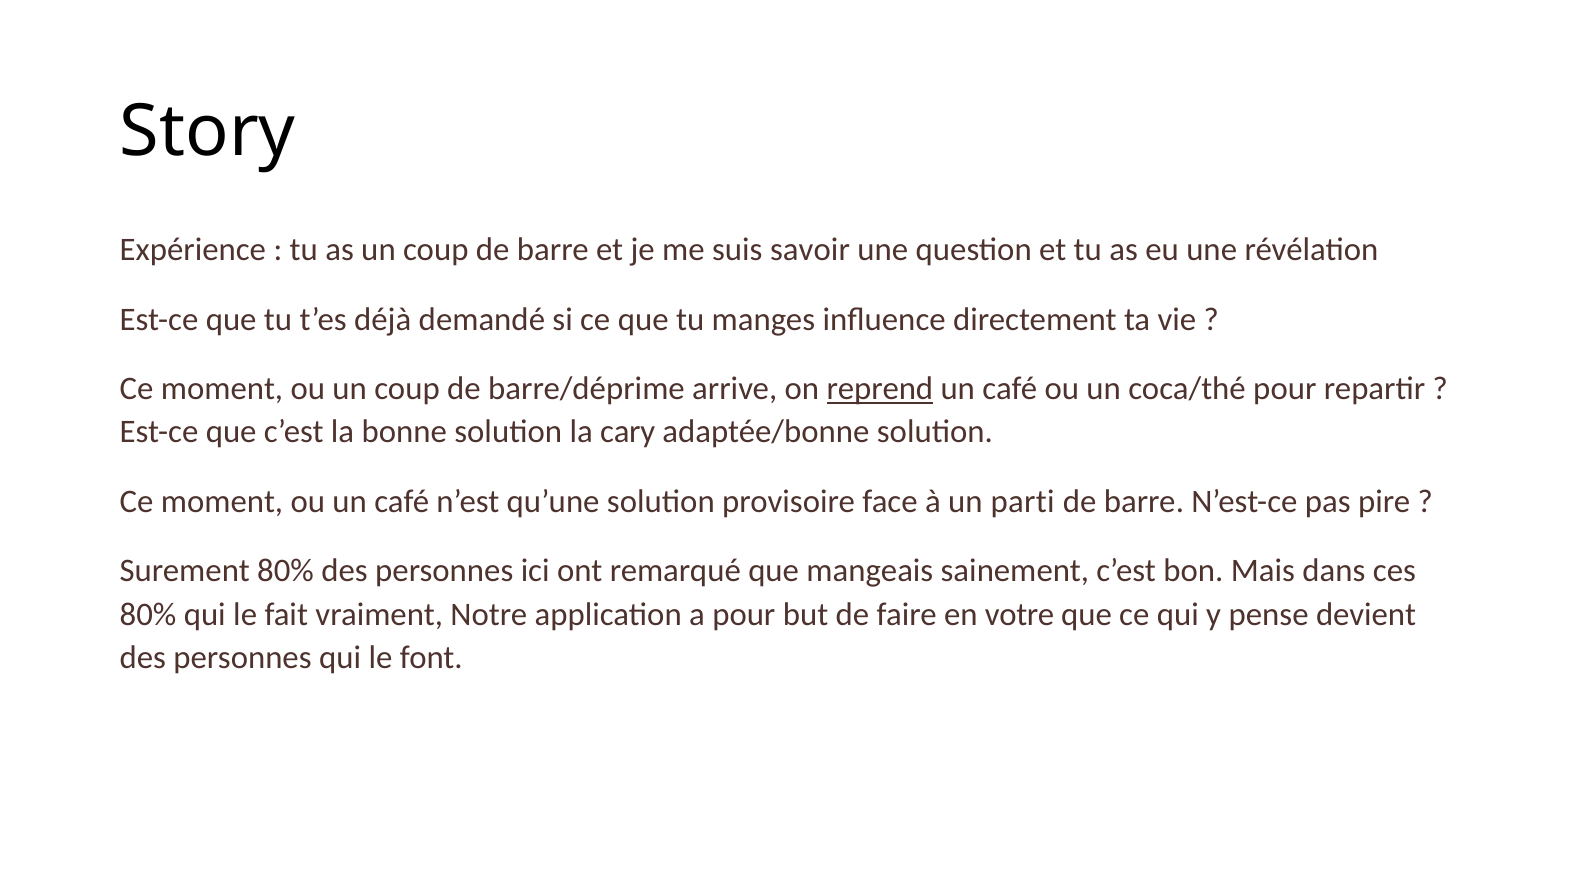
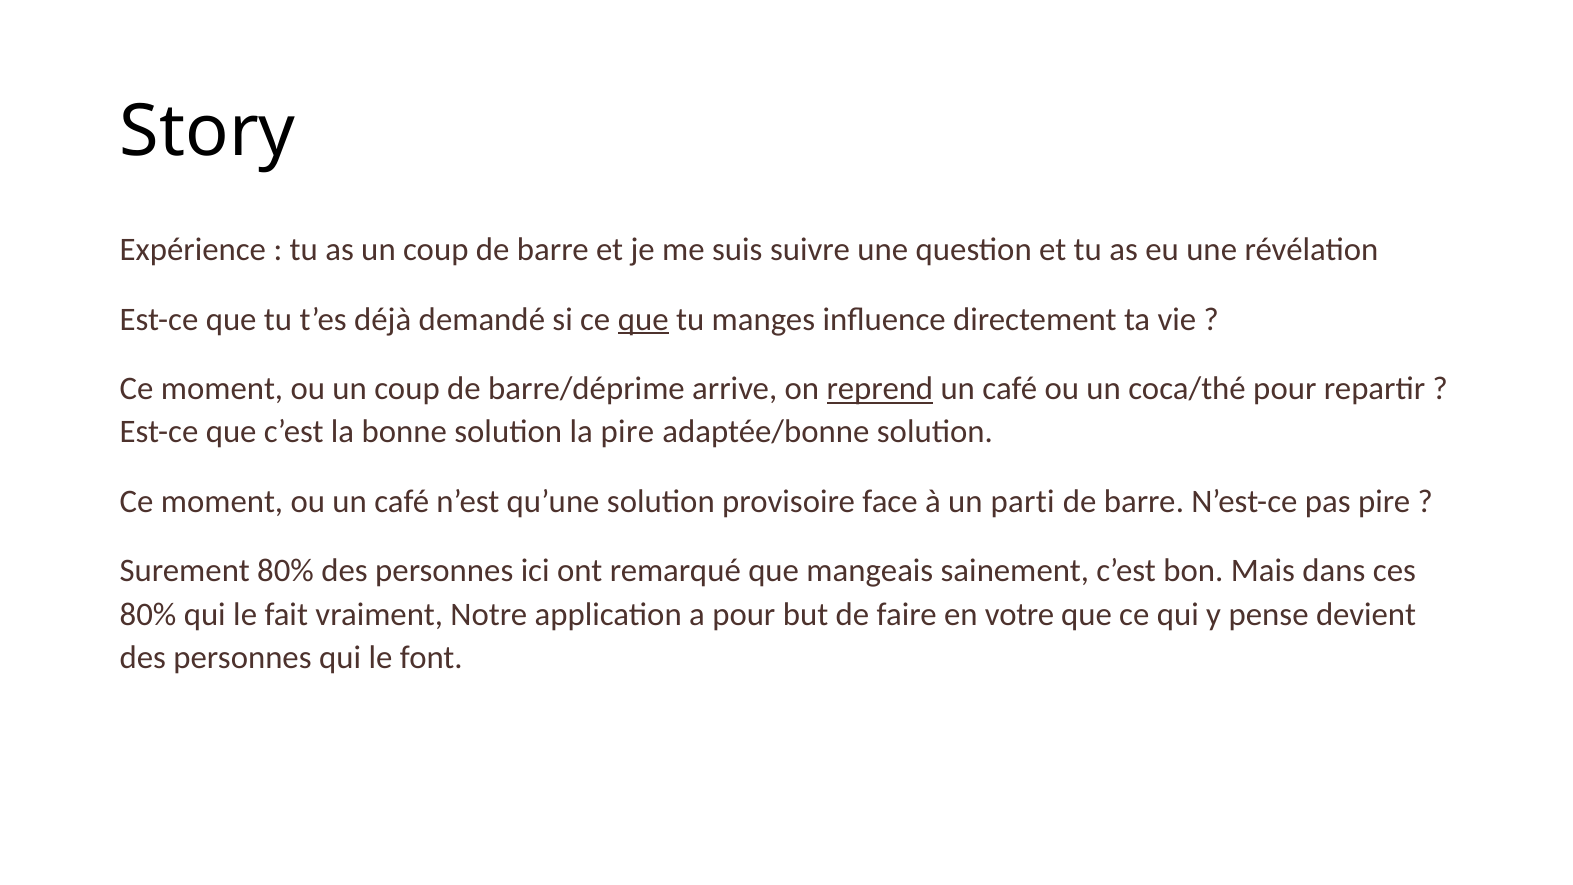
savoir: savoir -> suivre (810, 250)
que underline: none -> present (643, 319)
la cary: cary -> pire (627, 432)
